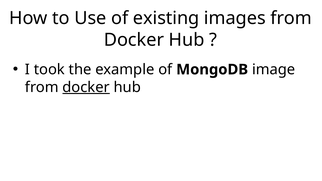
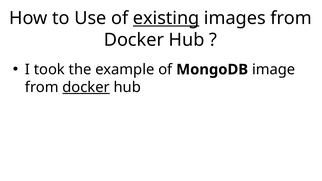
existing underline: none -> present (166, 18)
